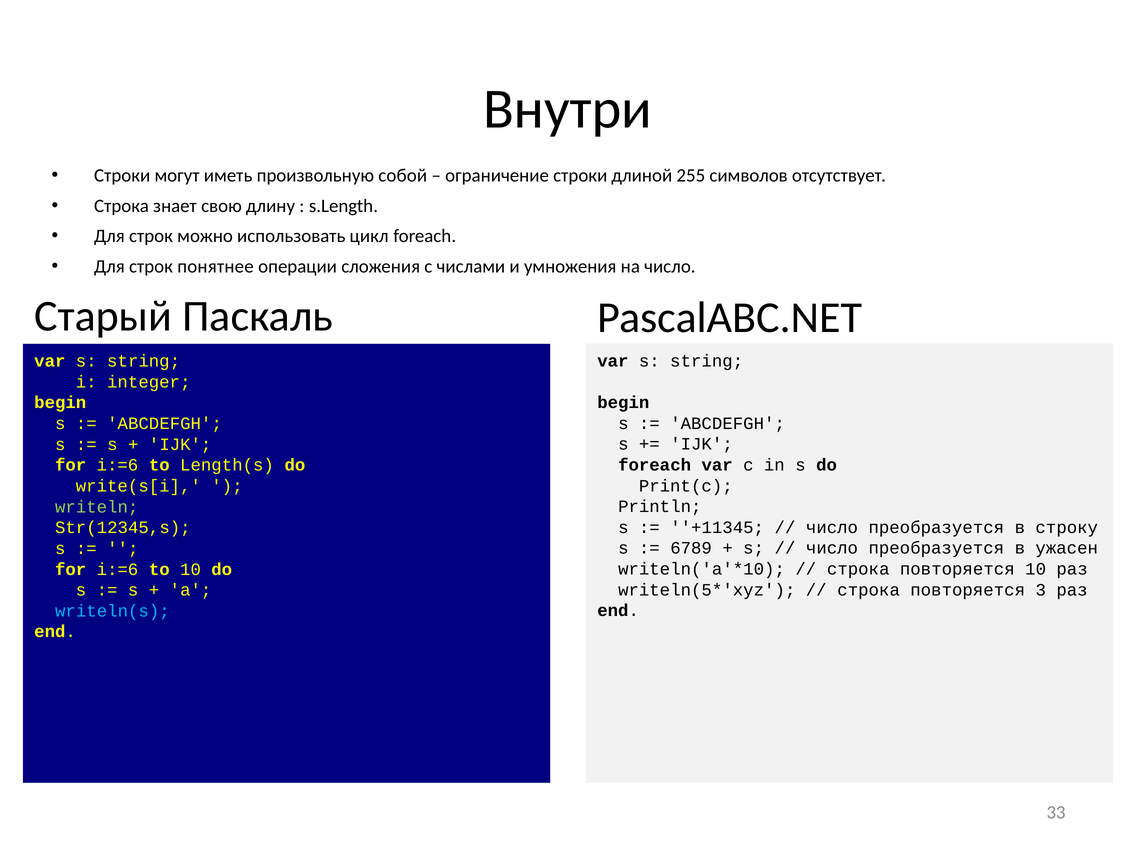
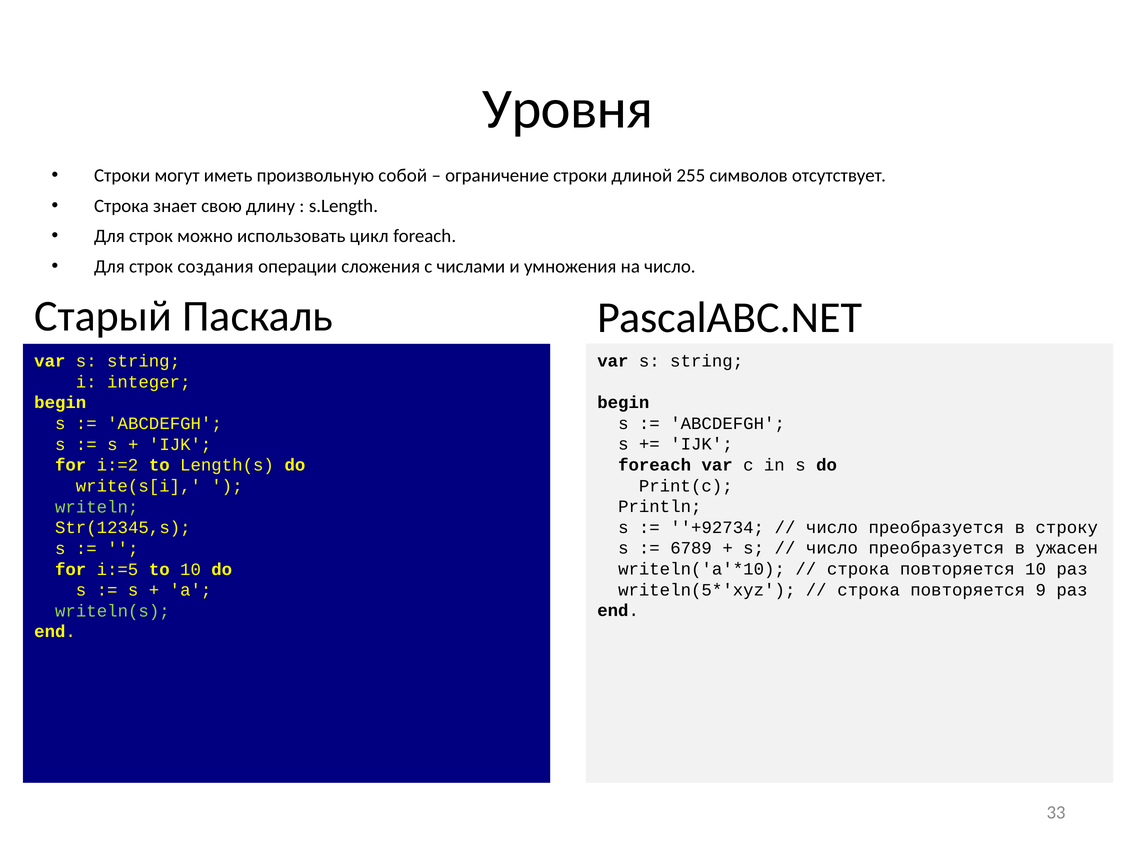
Внутри: Внутри -> Уровня (568, 109)
понятнее: понятнее -> создания (215, 267)
i:=6: i:=6 -> i:=2 (117, 465)
+11345: +11345 -> +92734 (717, 528)
i:=6: i:=6 -> i:=5 (117, 569)
3: 3 -> 9 (1041, 590)
writeln(s colour: light blue -> light green (112, 611)
